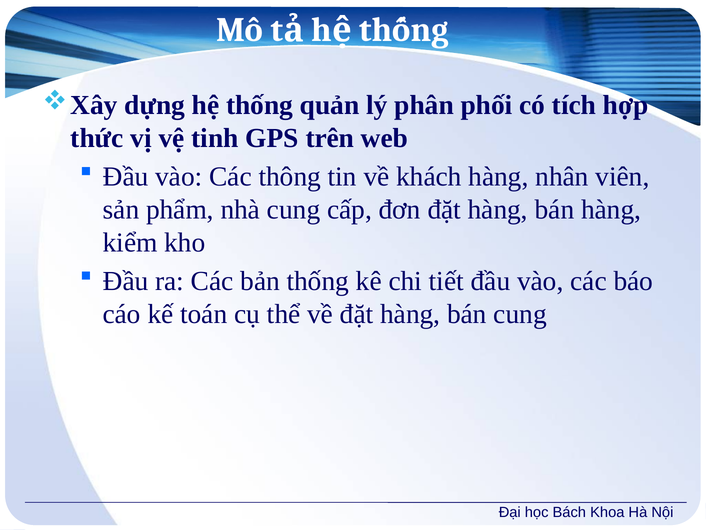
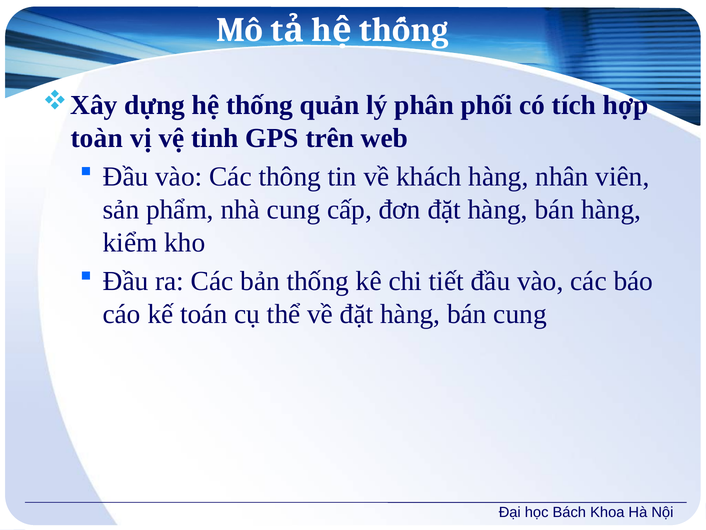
thức: thức -> toàn (97, 138)
